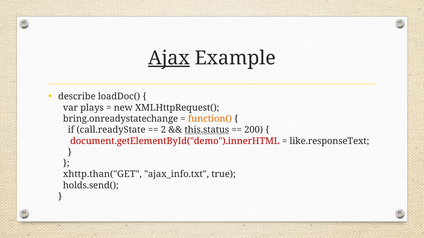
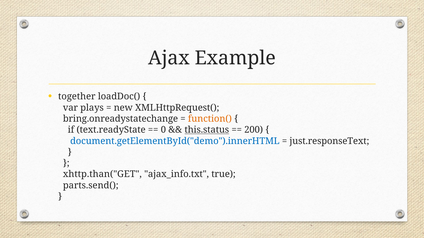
Ajax underline: present -> none (169, 58)
describe: describe -> together (77, 97)
call.readyState: call.readyState -> text.readyState (111, 130)
2: 2 -> 0 (163, 130)
document.getElementById("demo").innerHTML colour: red -> blue (175, 141)
like.responseText: like.responseText -> just.responseText (329, 141)
holds.send(: holds.send( -> parts.send( (91, 186)
